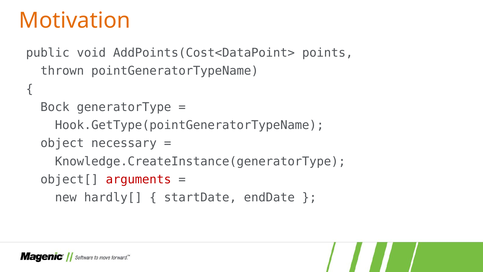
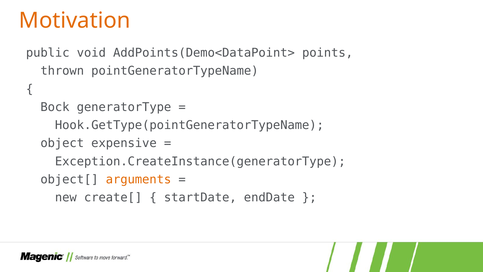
AddPoints(Cost<DataPoint>: AddPoints(Cost<DataPoint> -> AddPoints(Demo<DataPoint> (204, 53)
necessary: necessary -> expensive (124, 143)
Knowledge.CreateInstance(generatorType: Knowledge.CreateInstance(generatorType -> Exception.CreateInstance(generatorType (200, 161)
arguments colour: red -> orange (139, 179)
hardly[: hardly[ -> create[ (113, 197)
